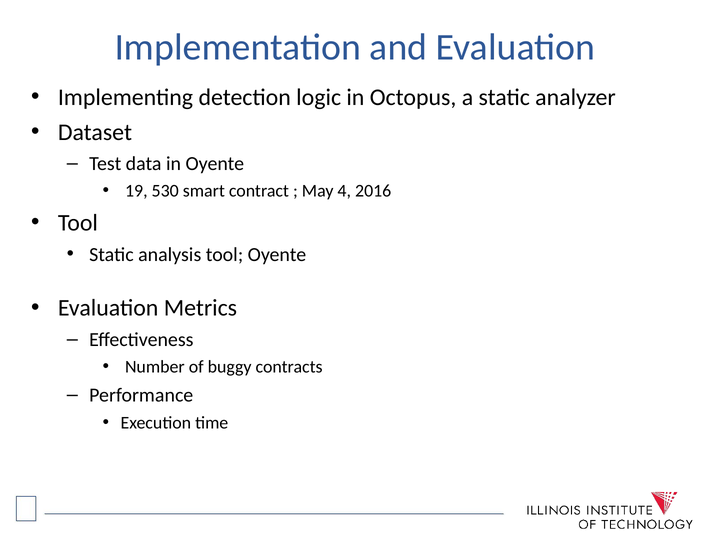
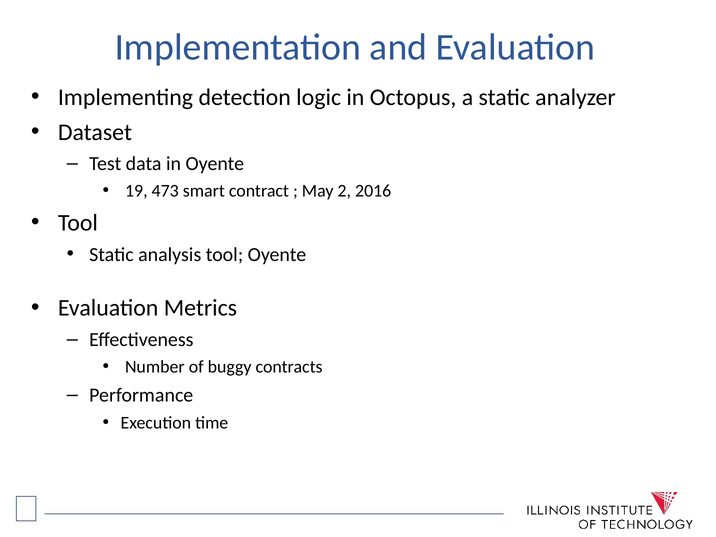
530: 530 -> 473 (165, 191)
4: 4 -> 2 (344, 191)
